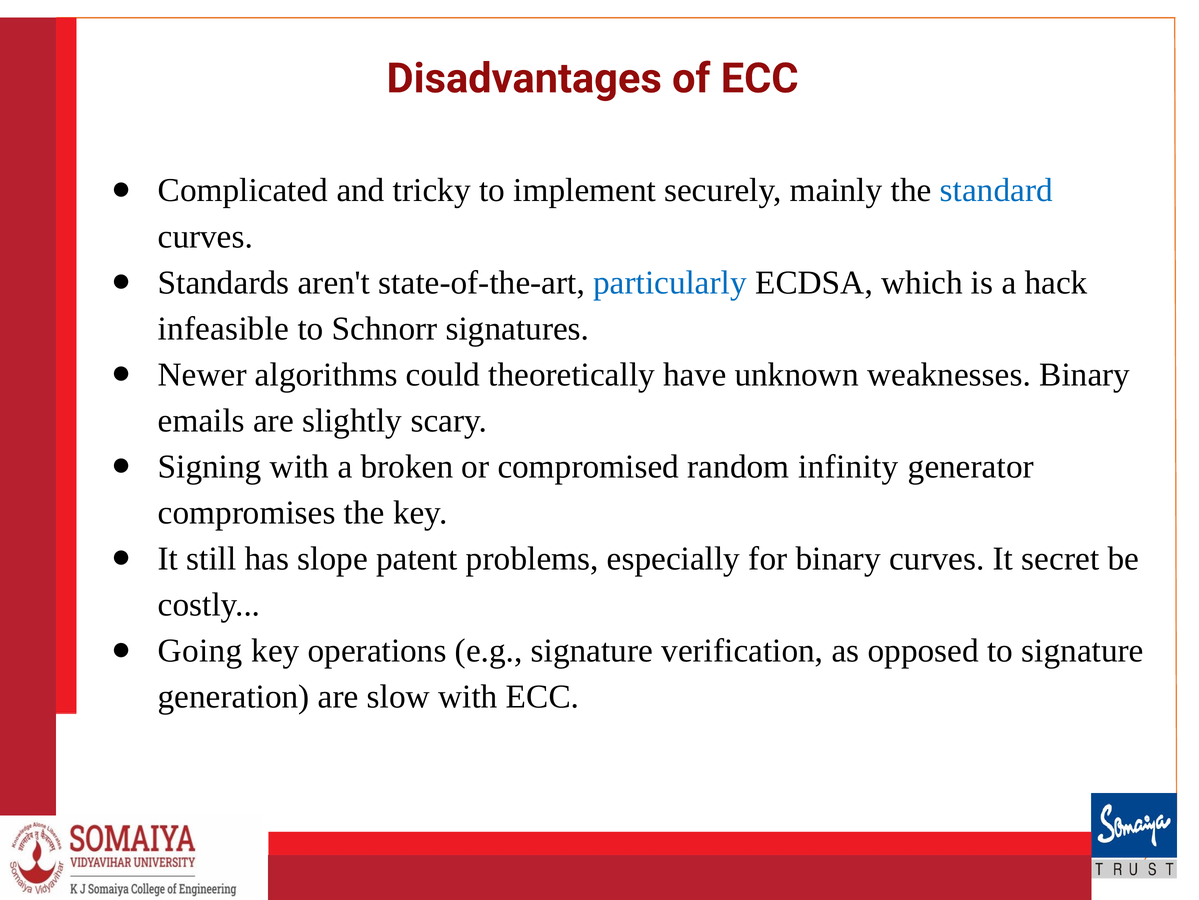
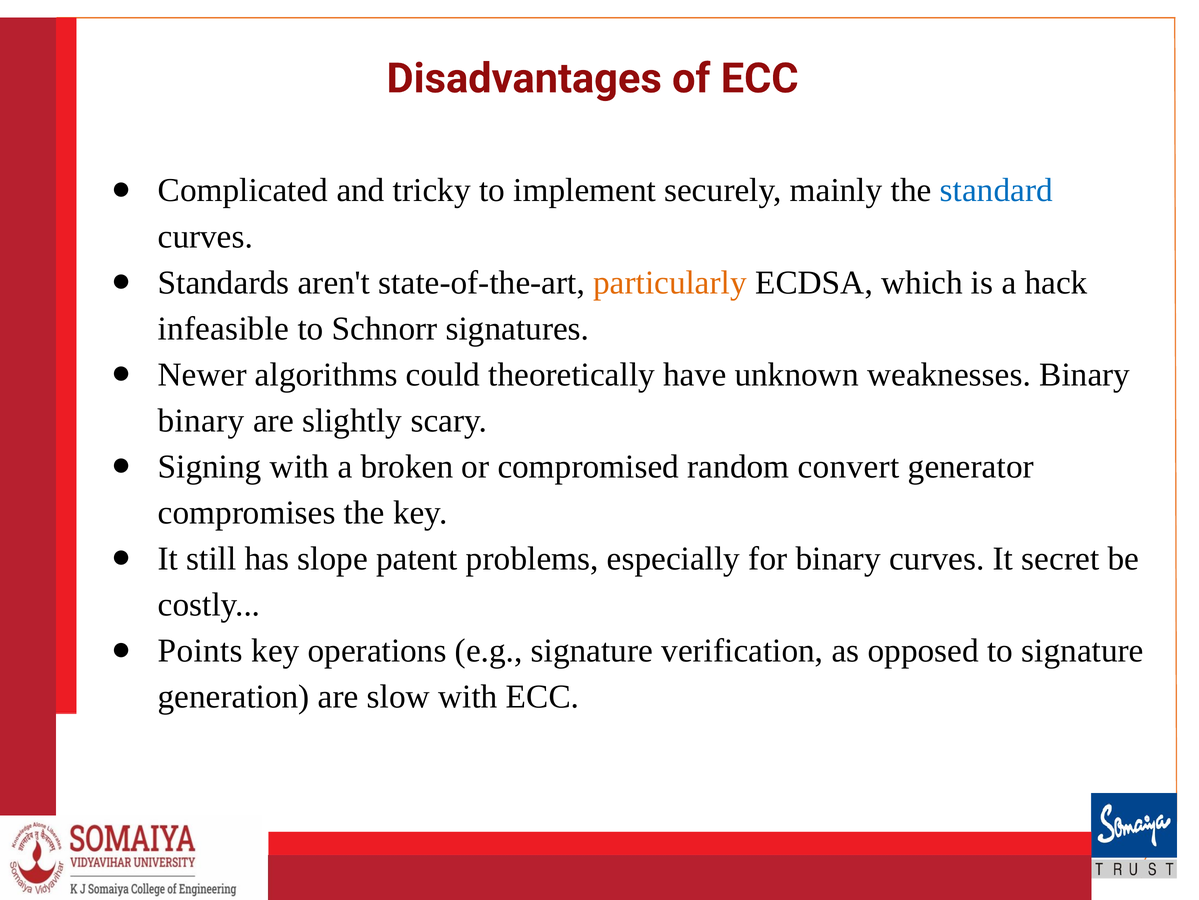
particularly colour: blue -> orange (670, 282)
emails: emails -> binary (201, 420)
infinity: infinity -> convert (848, 466)
Going: Going -> Points (200, 650)
